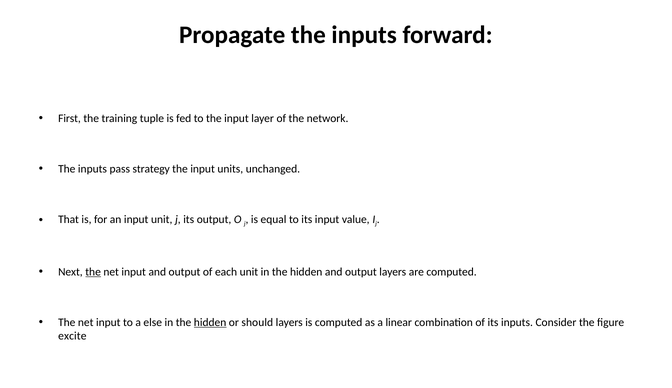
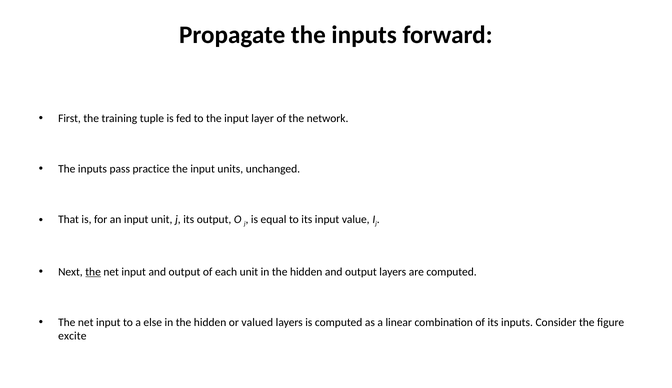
strategy: strategy -> practice (151, 169)
hidden underline: present -> none (210, 322)
should: should -> valued (257, 322)
